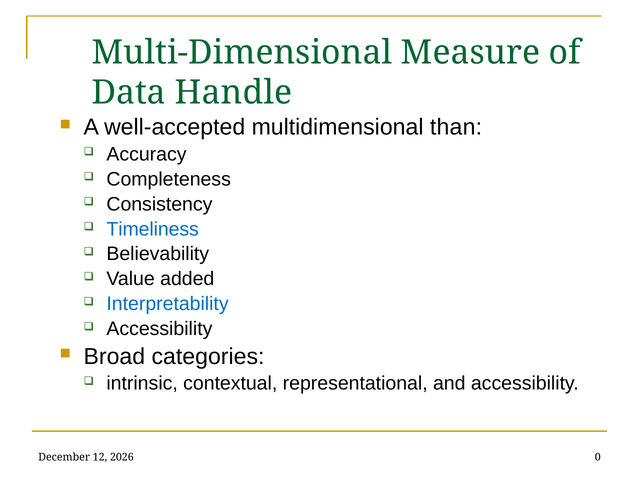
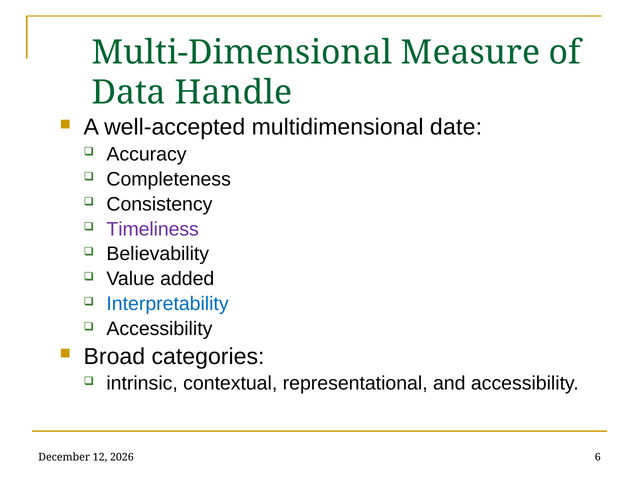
than: than -> date (456, 127)
Timeliness colour: blue -> purple (153, 229)
0: 0 -> 6 (598, 458)
